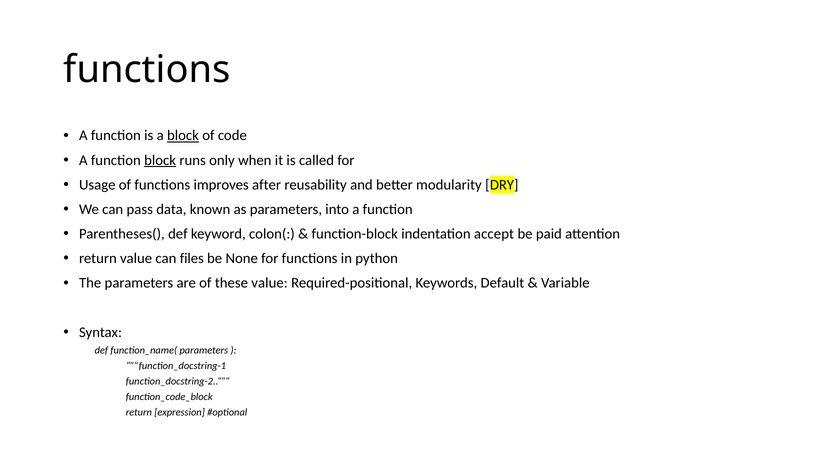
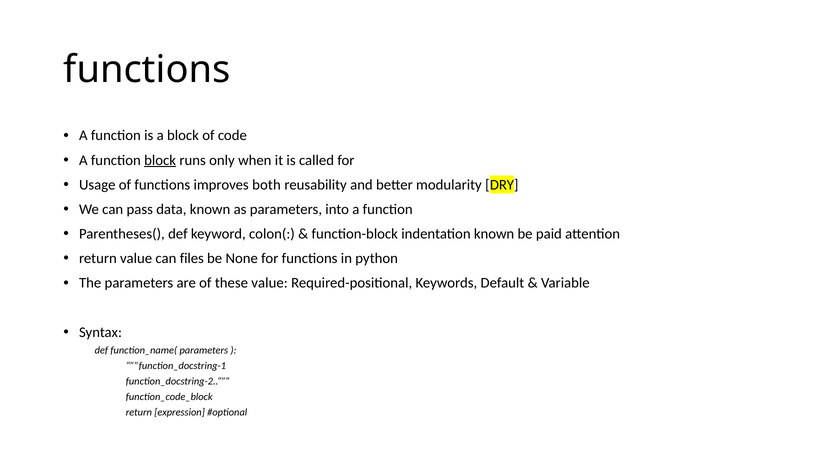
block underline: present -> none (183, 136)
after: after -> both (267, 185)
indentation accept: accept -> known (494, 234)
